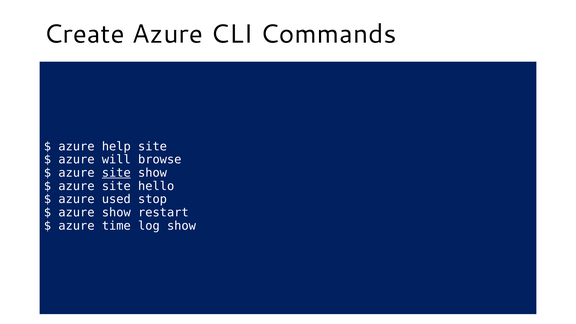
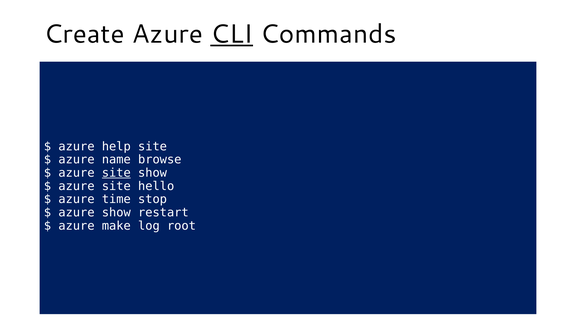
CLI underline: none -> present (232, 34)
will: will -> name (116, 160)
used: used -> time (116, 199)
time: time -> make (116, 226)
log show: show -> root (181, 226)
